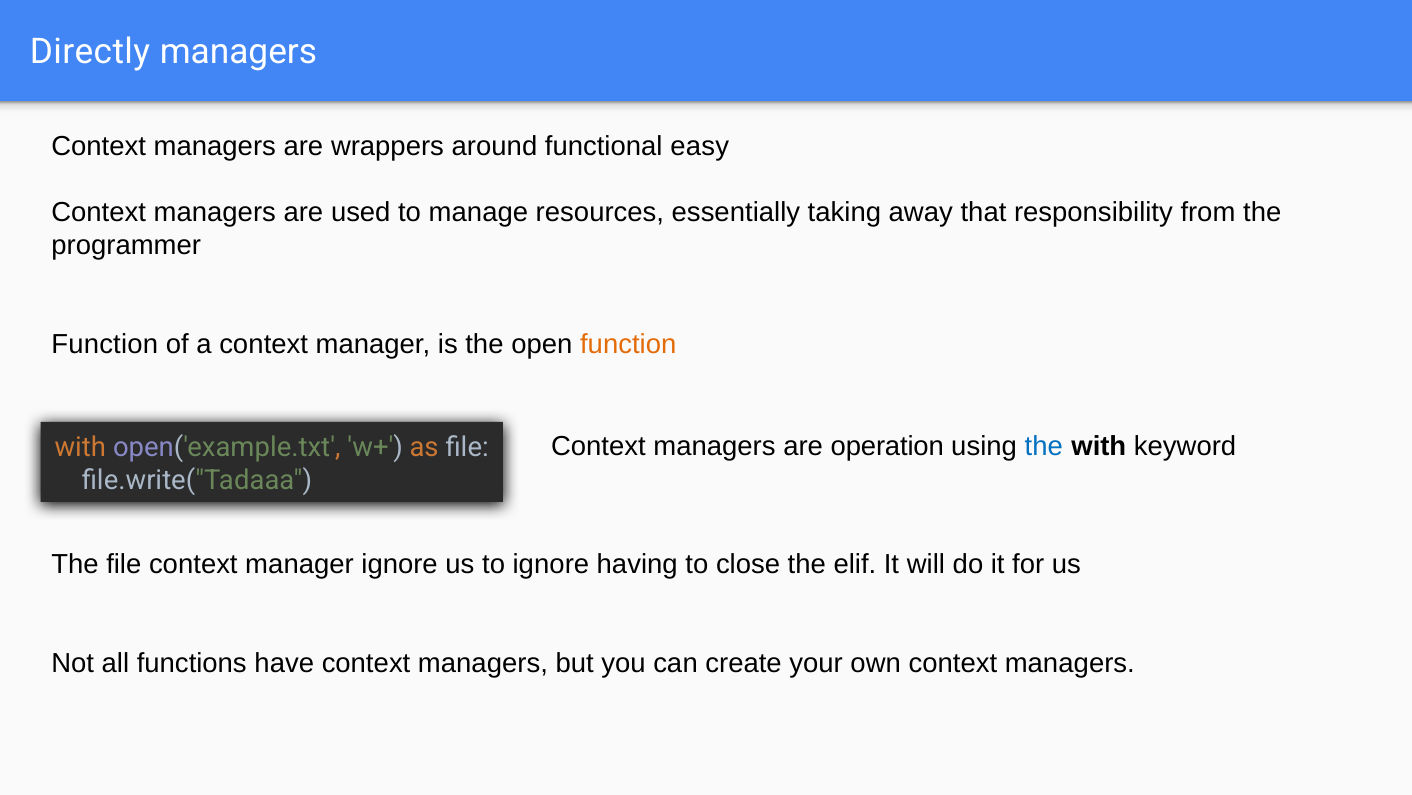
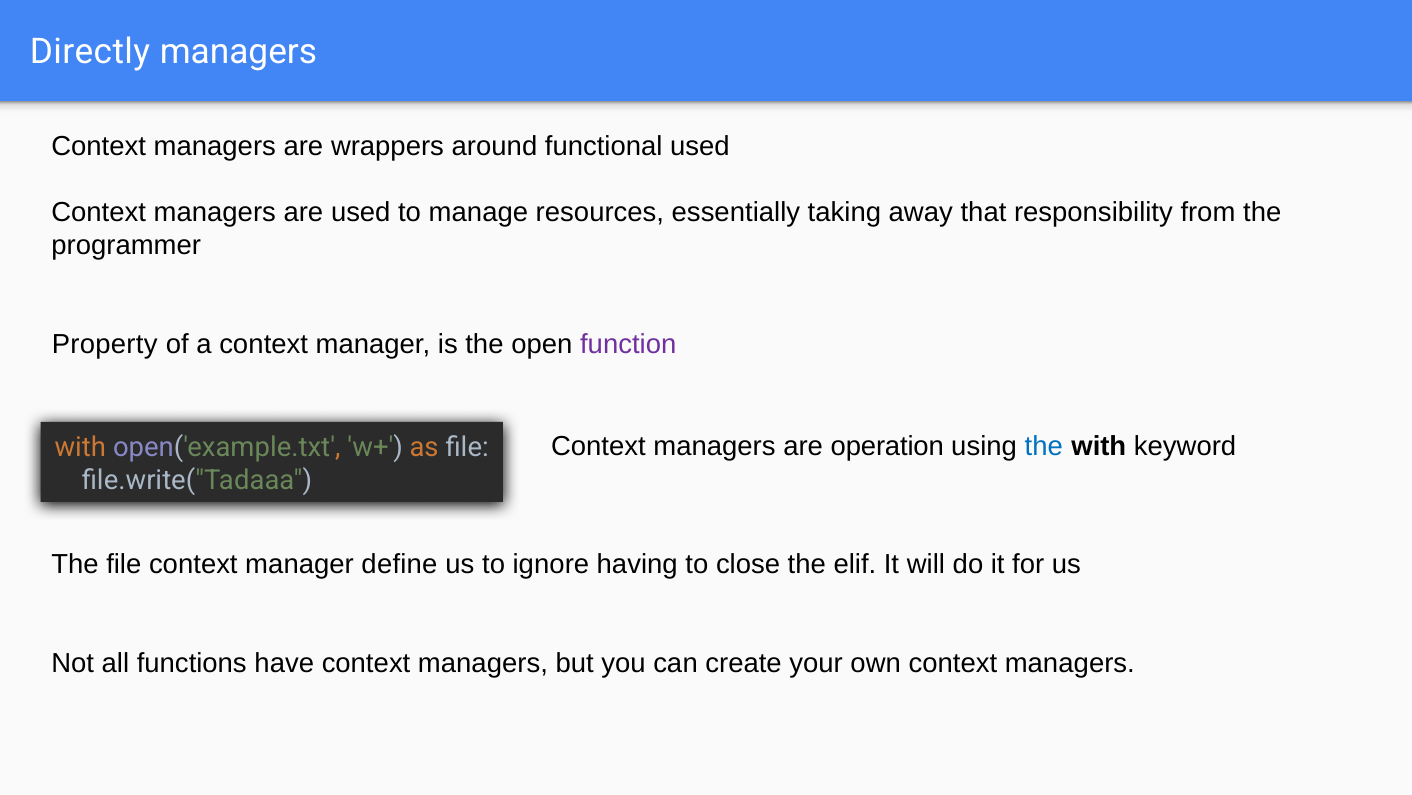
functional easy: easy -> used (700, 147)
Function: Function -> Property (105, 344)
function colour: orange -> purple (628, 344)
manager ignore: ignore -> define (399, 564)
